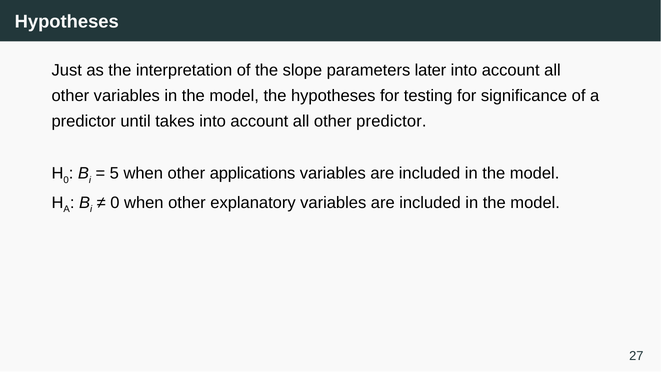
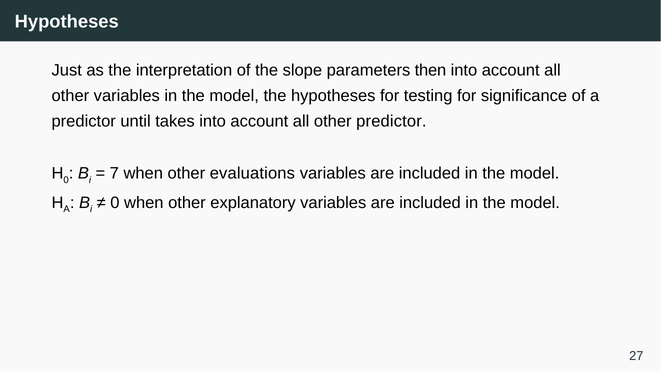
later: later -> then (430, 70)
5: 5 -> 7 (114, 173)
applications: applications -> evaluations (252, 173)
